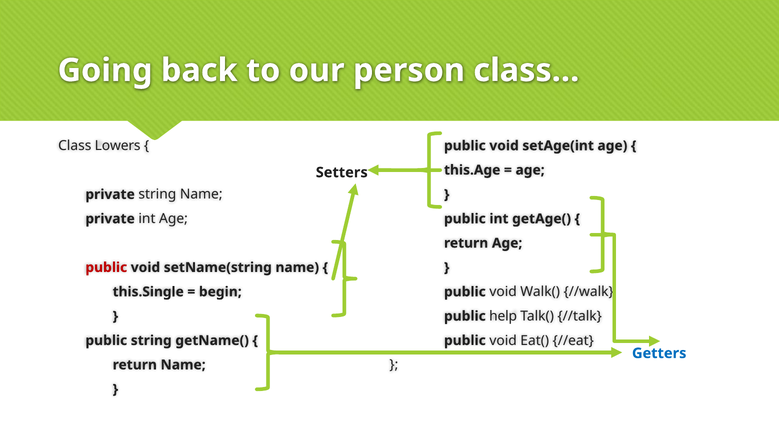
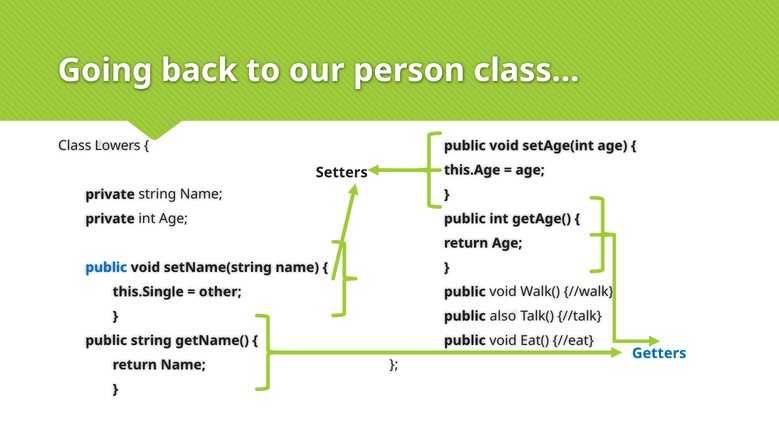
public colour: red -> blue (106, 268)
begin: begin -> other (220, 292)
help: help -> also (503, 316)
